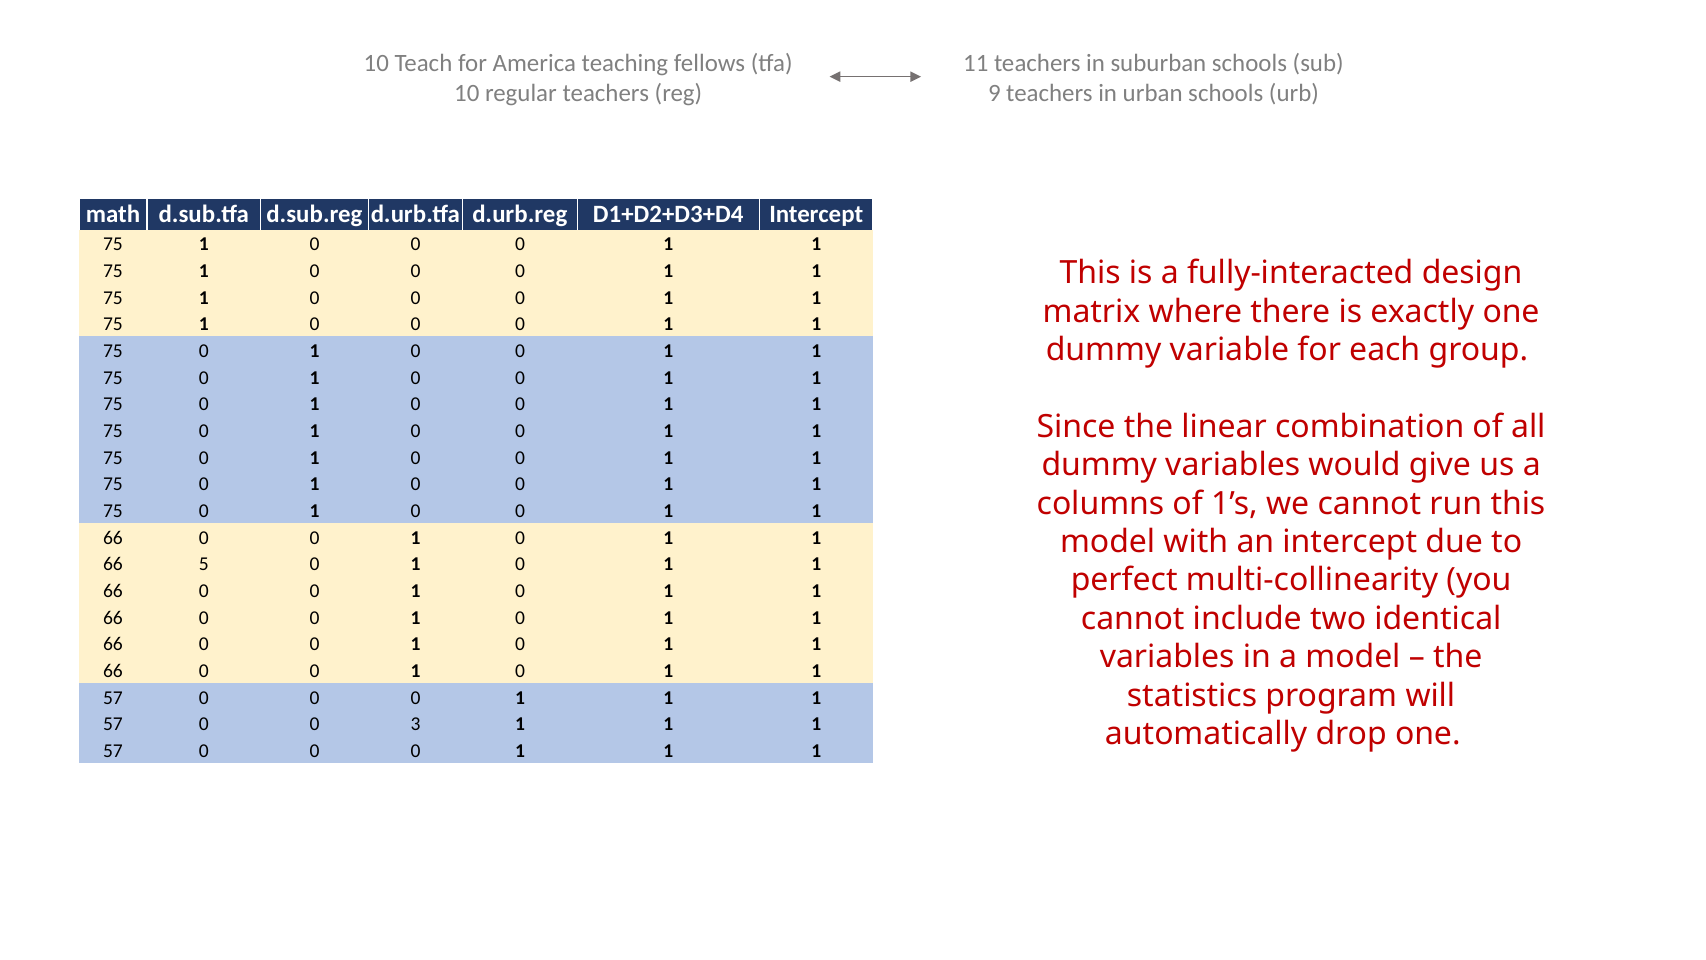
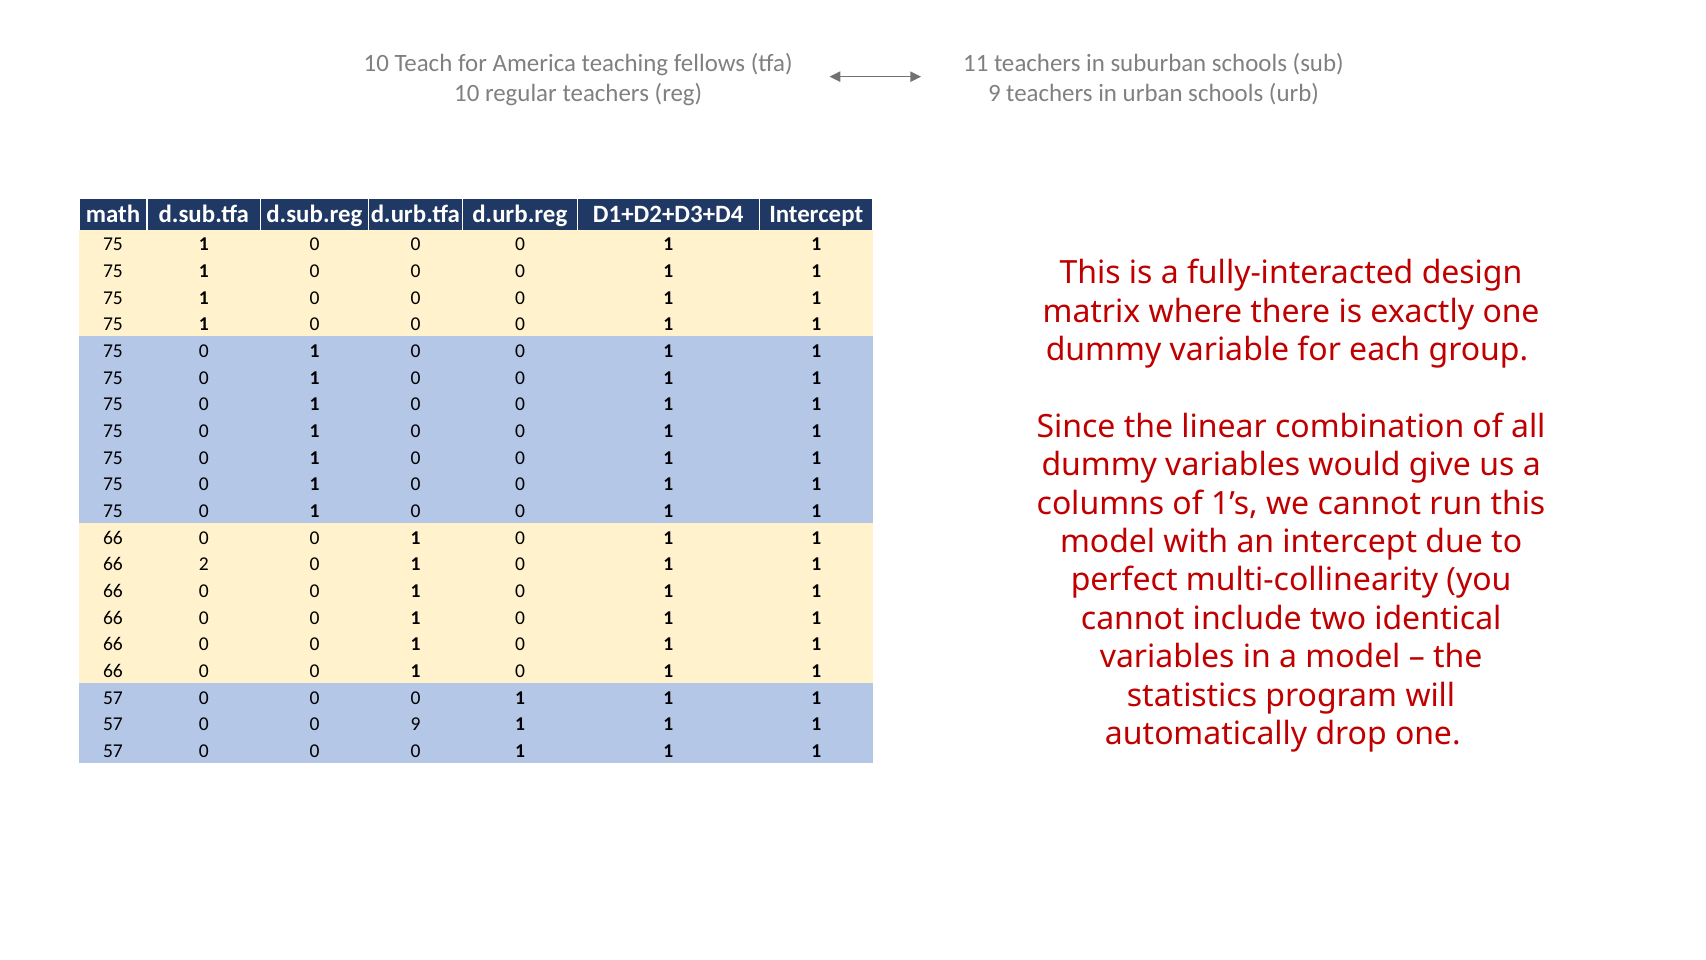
5: 5 -> 2 (204, 564)
0 3: 3 -> 9 (416, 724)
